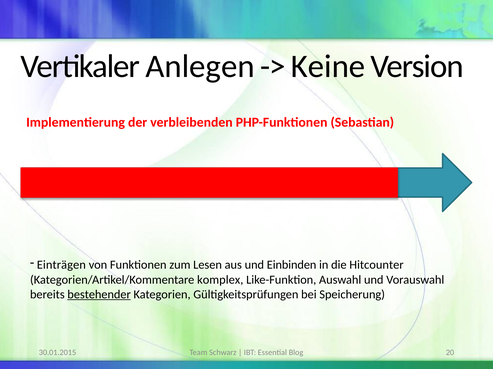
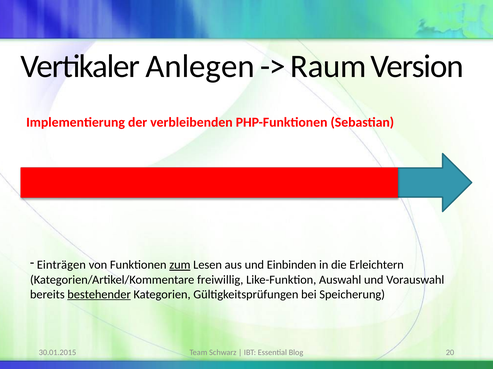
Keine: Keine -> Raum (328, 67)
zum underline: none -> present (180, 265)
Hitcounter: Hitcounter -> Erleichtern (377, 265)
komplex: komplex -> freiwillig (220, 280)
